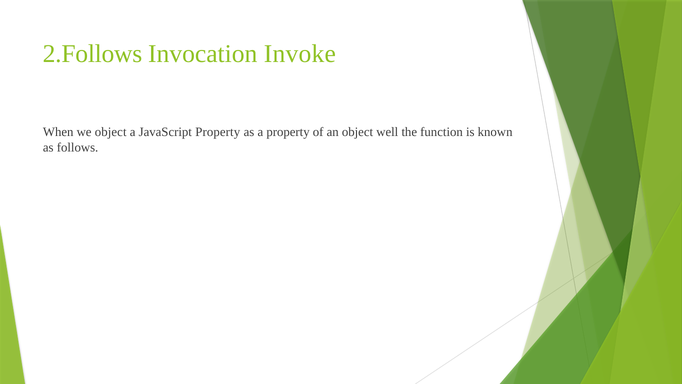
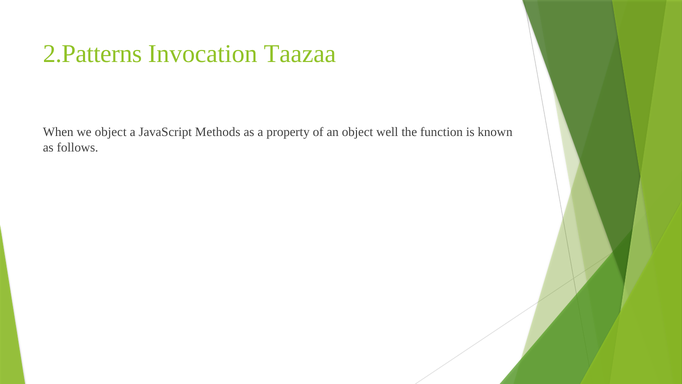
2.Follows: 2.Follows -> 2.Patterns (92, 54)
Invoke: Invoke -> Taazaa (300, 54)
JavaScript Property: Property -> Methods (218, 132)
